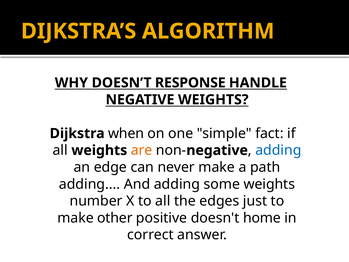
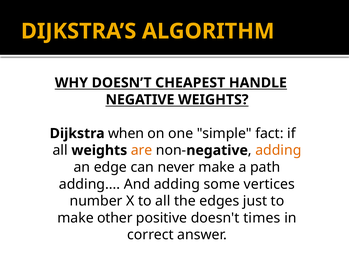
RESPONSE: RESPONSE -> CHEAPEST (190, 83)
adding colour: blue -> orange (278, 150)
some weights: weights -> vertices (269, 184)
home: home -> times (262, 218)
